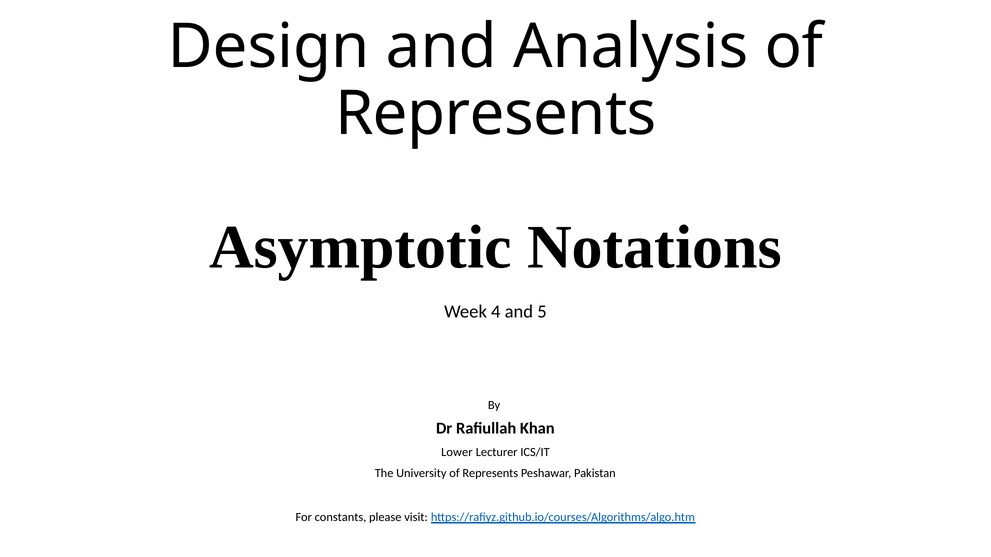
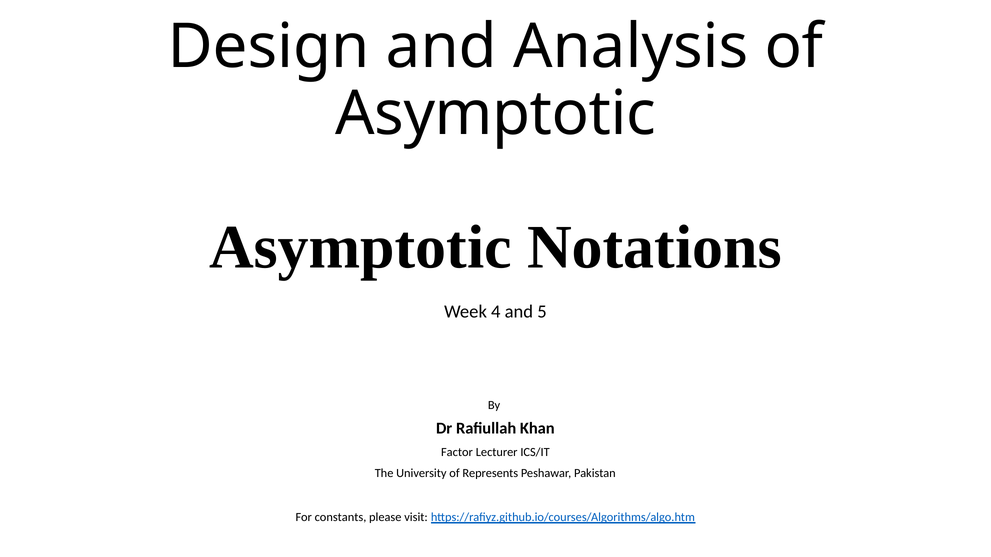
Represents: Represents -> Asymptotic (496, 114)
Lower: Lower -> Factor (457, 452)
